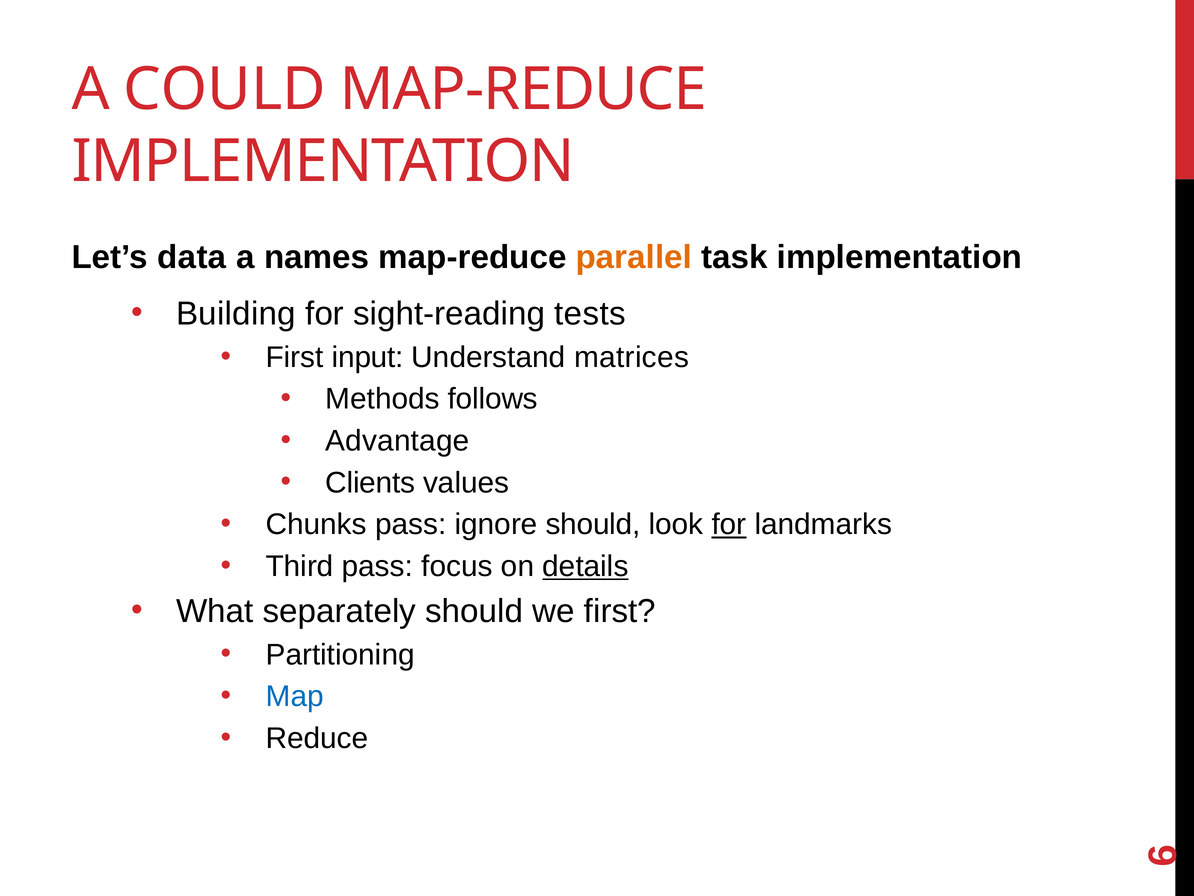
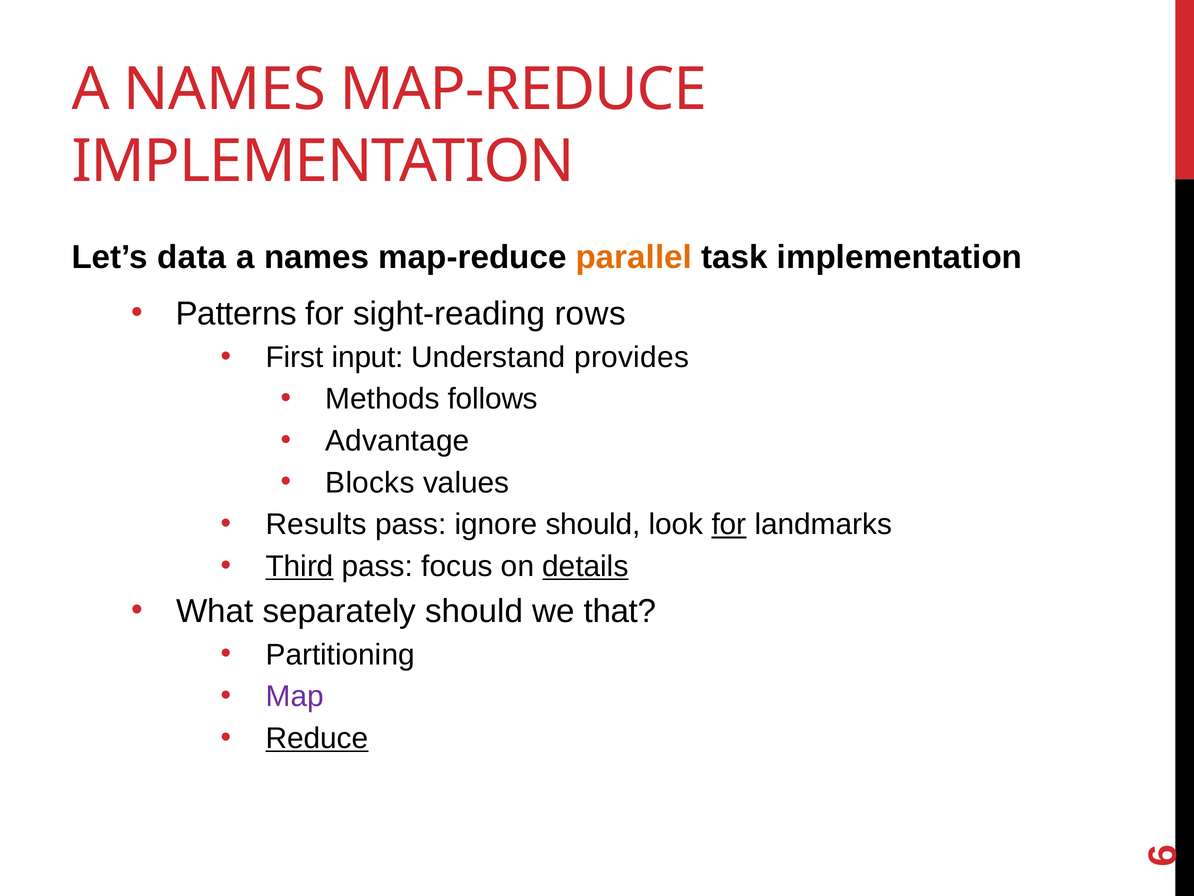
COULD: COULD -> NAMES (225, 90)
Building: Building -> Patterns (236, 314)
tests: tests -> rows (590, 314)
matrices: matrices -> provides (632, 357)
Clients: Clients -> Blocks (370, 482)
Chunks: Chunks -> Results (316, 524)
Third underline: none -> present (300, 566)
we first: first -> that (620, 611)
Map colour: blue -> purple (295, 696)
Reduce underline: none -> present (317, 738)
